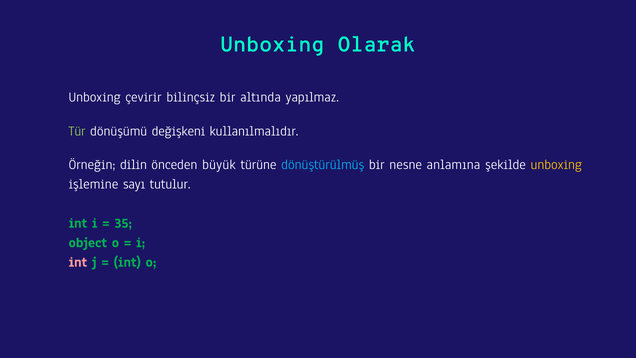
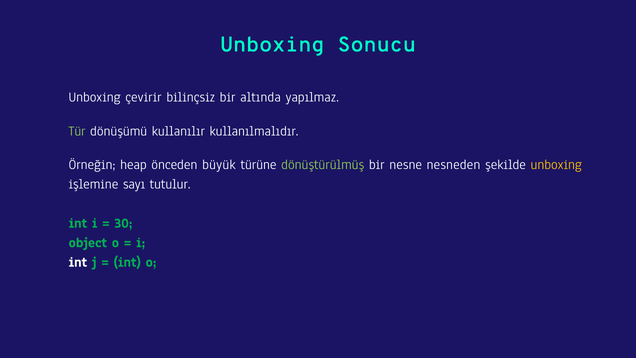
Olarak: Olarak -> Sonucu (377, 44)
değişkeni: değişkeni -> kullanılır (178, 131)
dilin: dilin -> heap (133, 164)
dönüştürülmüş colour: light blue -> light green (323, 164)
anlamına: anlamına -> nesneden (453, 164)
35: 35 -> 30 (123, 223)
int colour: pink -> white (78, 262)
